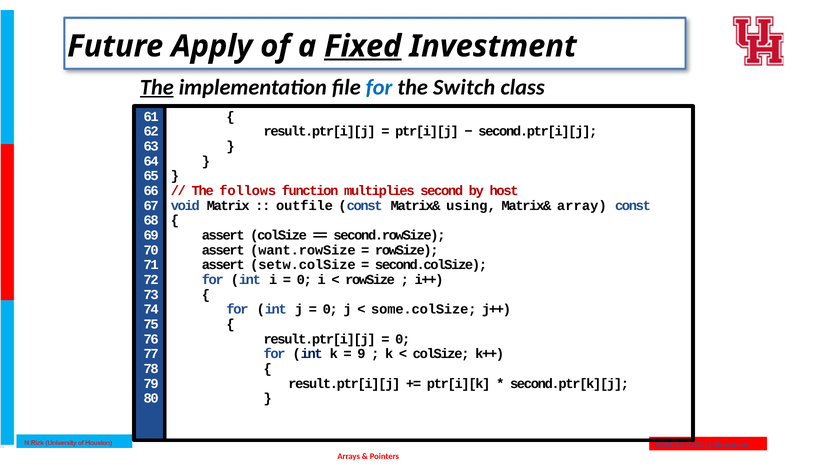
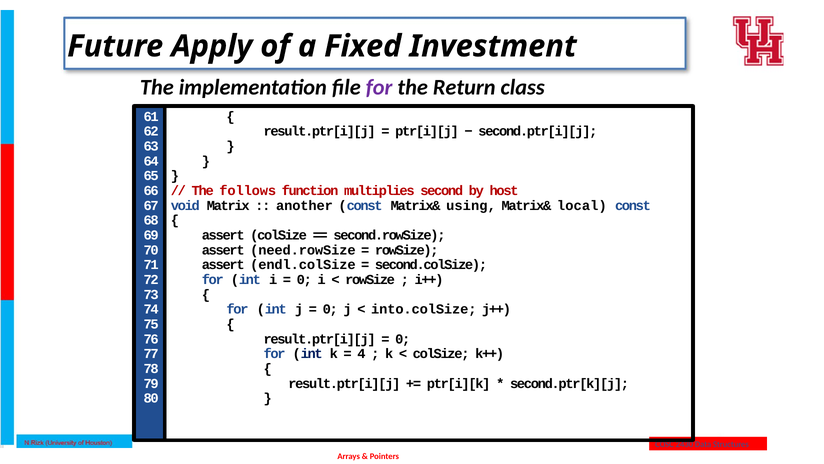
Fixed underline: present -> none (363, 46)
The underline: present -> none (157, 87)
for colour: blue -> purple (379, 87)
Switch: Switch -> Return (464, 87)
outfile: outfile -> another (304, 205)
array: array -> local (582, 205)
want.rowSize: want.rowSize -> need.rowSize (303, 250)
setw.colSize: setw.colSize -> endl.colSize (303, 265)
some.colSize: some.colSize -> into.colSize (424, 309)
9: 9 -> 4 (361, 353)
